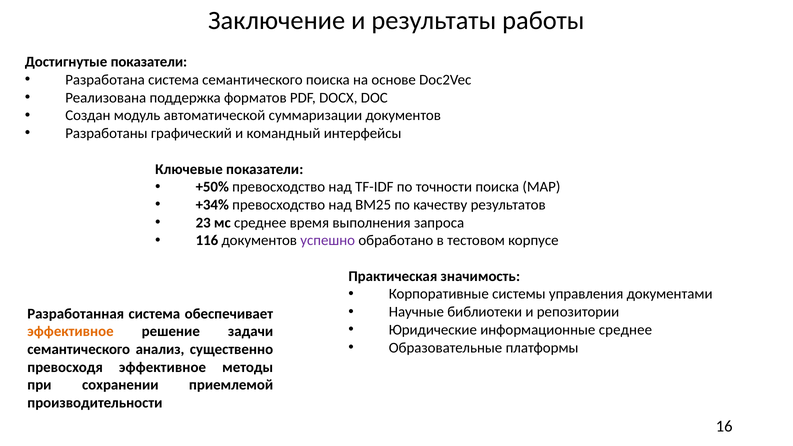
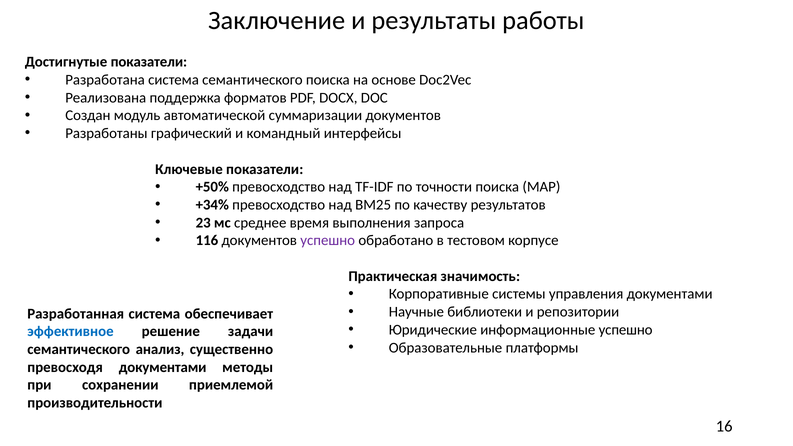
информационные среднее: среднее -> успешно (626, 330)
эффективное colour: orange -> blue (70, 332)
превосходя эффективное: эффективное -> документами (163, 367)
